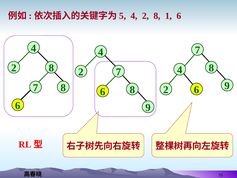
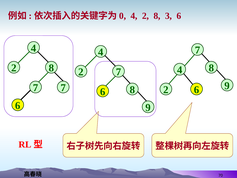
5: 5 -> 0 (123, 16)
1: 1 -> 3 (169, 16)
8: 8 -> 7 (63, 88)
